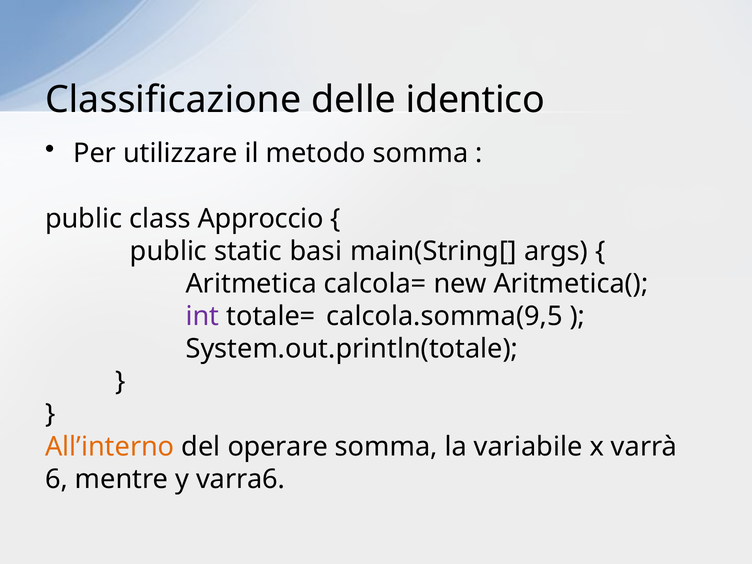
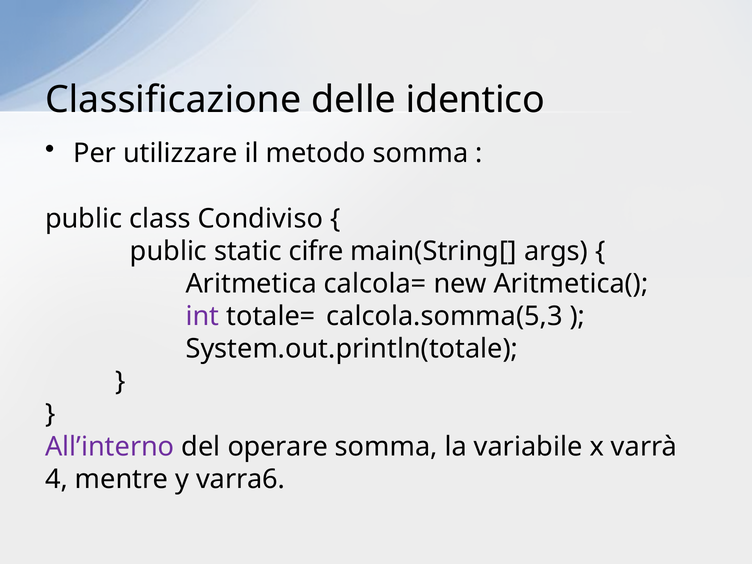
Approccio: Approccio -> Condiviso (260, 219)
basi: basi -> cifre (316, 251)
calcola.somma(9,5: calcola.somma(9,5 -> calcola.somma(5,3 (445, 316)
All’interno colour: orange -> purple (110, 447)
6: 6 -> 4 (56, 479)
